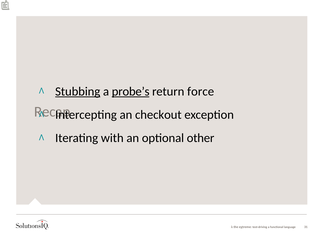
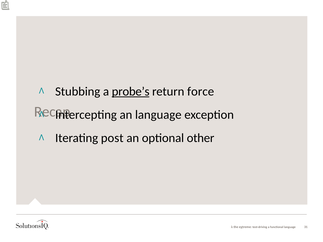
Stubbing underline: present -> none (78, 92)
an checkout: checkout -> language (158, 115)
with: with -> post (112, 138)
